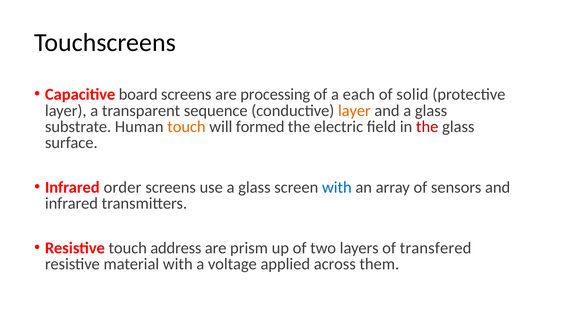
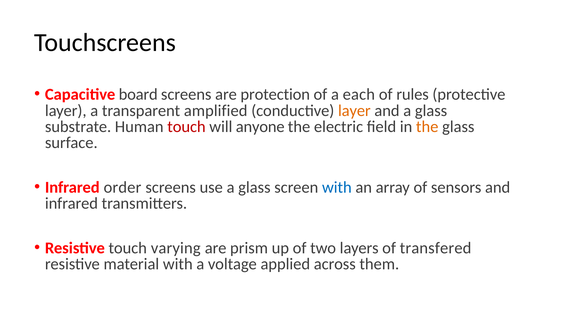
processing: processing -> protection (275, 94)
solid: solid -> rules (413, 94)
sequence: sequence -> amplified (216, 110)
touch colour: orange -> red (186, 126)
formed: formed -> anyone (260, 126)
the colour: red -> orange (427, 126)
address: address -> varying (176, 247)
